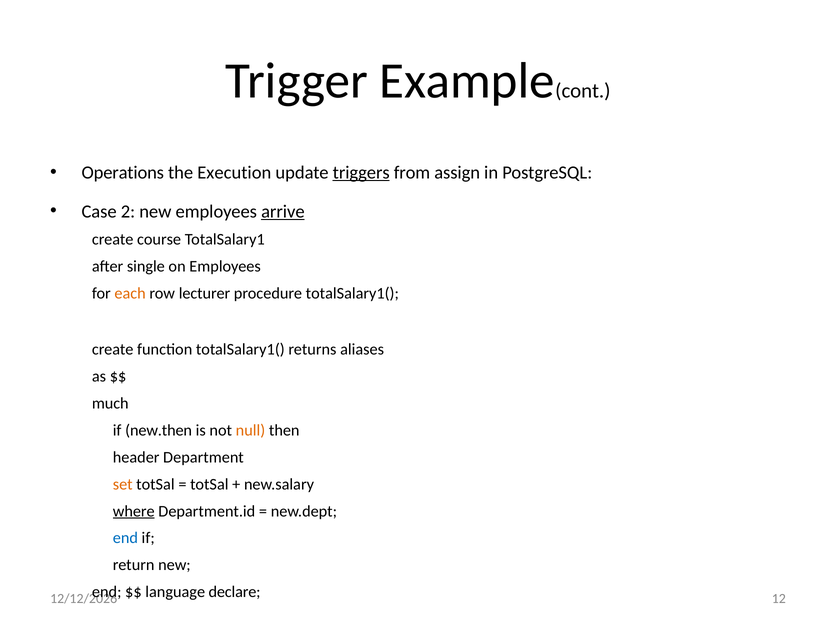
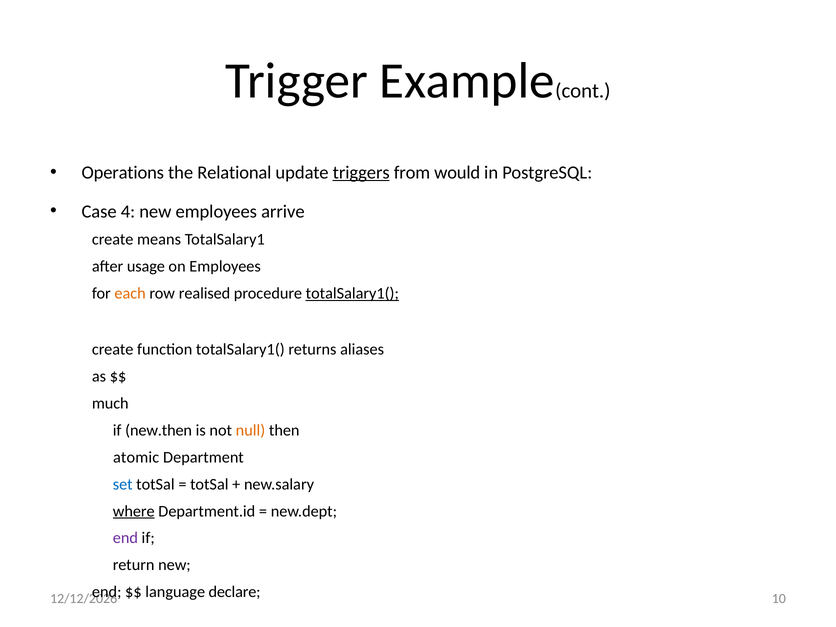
Execution: Execution -> Relational (234, 173)
assign: assign -> would (457, 173)
2: 2 -> 4 (128, 211)
arrive underline: present -> none (283, 211)
course: course -> means (159, 240)
single: single -> usage (146, 266)
lecturer: lecturer -> realised (205, 293)
totalSalary1( underline: none -> present (352, 293)
header: header -> atomic (136, 457)
set colour: orange -> blue (123, 484)
end colour: blue -> purple (125, 538)
12: 12 -> 10 (779, 599)
